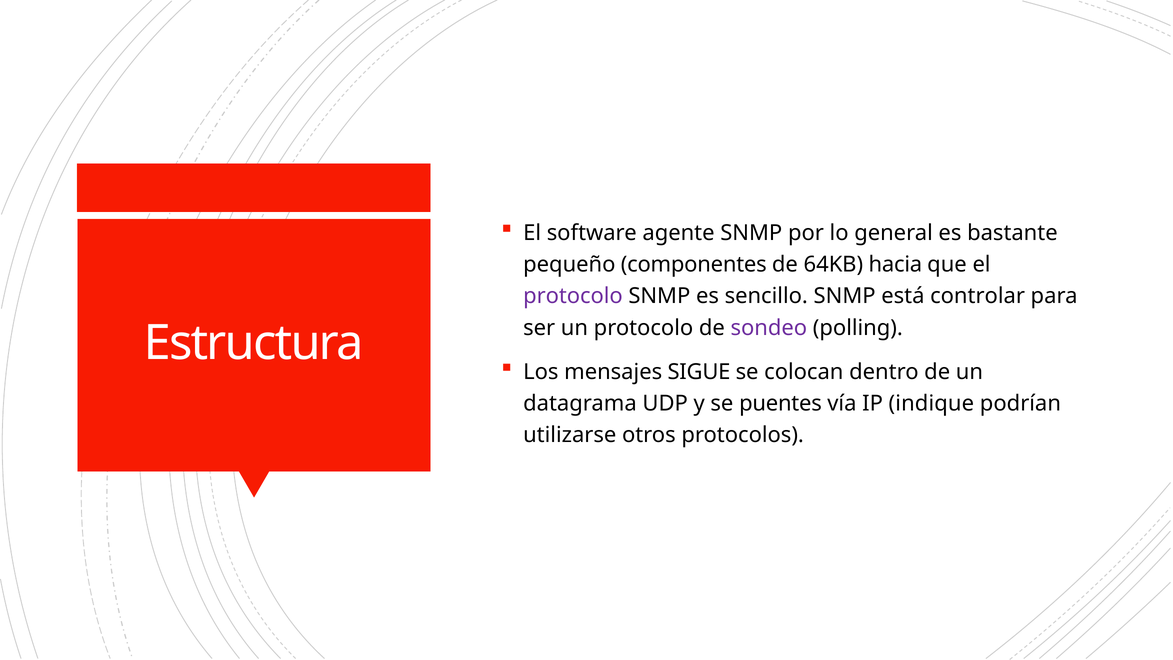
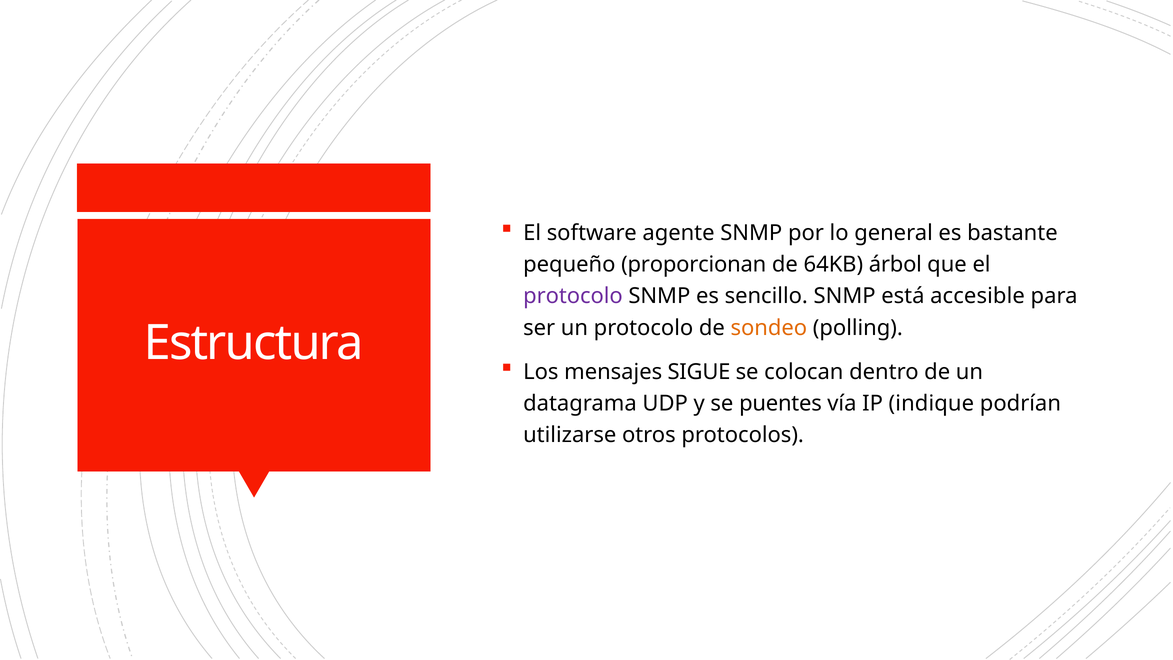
componentes: componentes -> proporcionan (694, 264)
hacia: hacia -> árbol (895, 264)
controlar: controlar -> accesible (978, 296)
sondeo colour: purple -> orange (769, 328)
